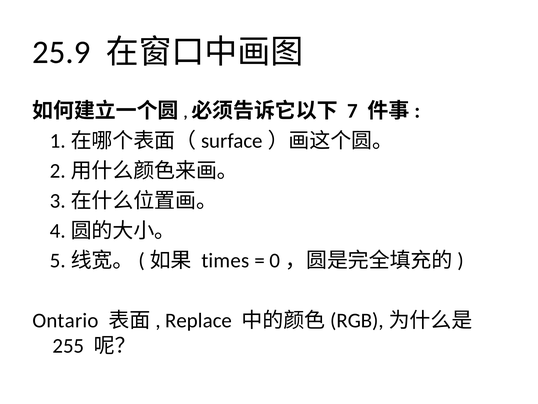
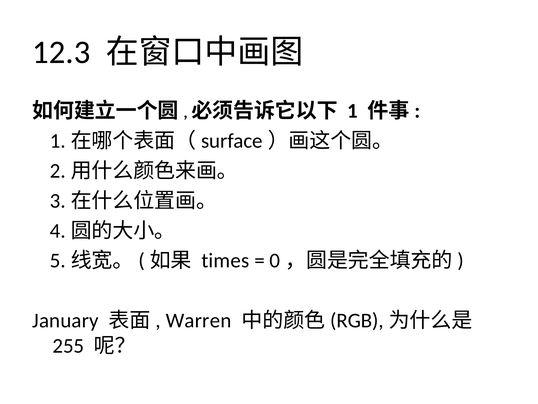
25.9: 25.9 -> 12.3 (61, 52)
7: 7 -> 1 (353, 111)
Ontario: Ontario -> January (65, 320)
Replace: Replace -> Warren (199, 320)
